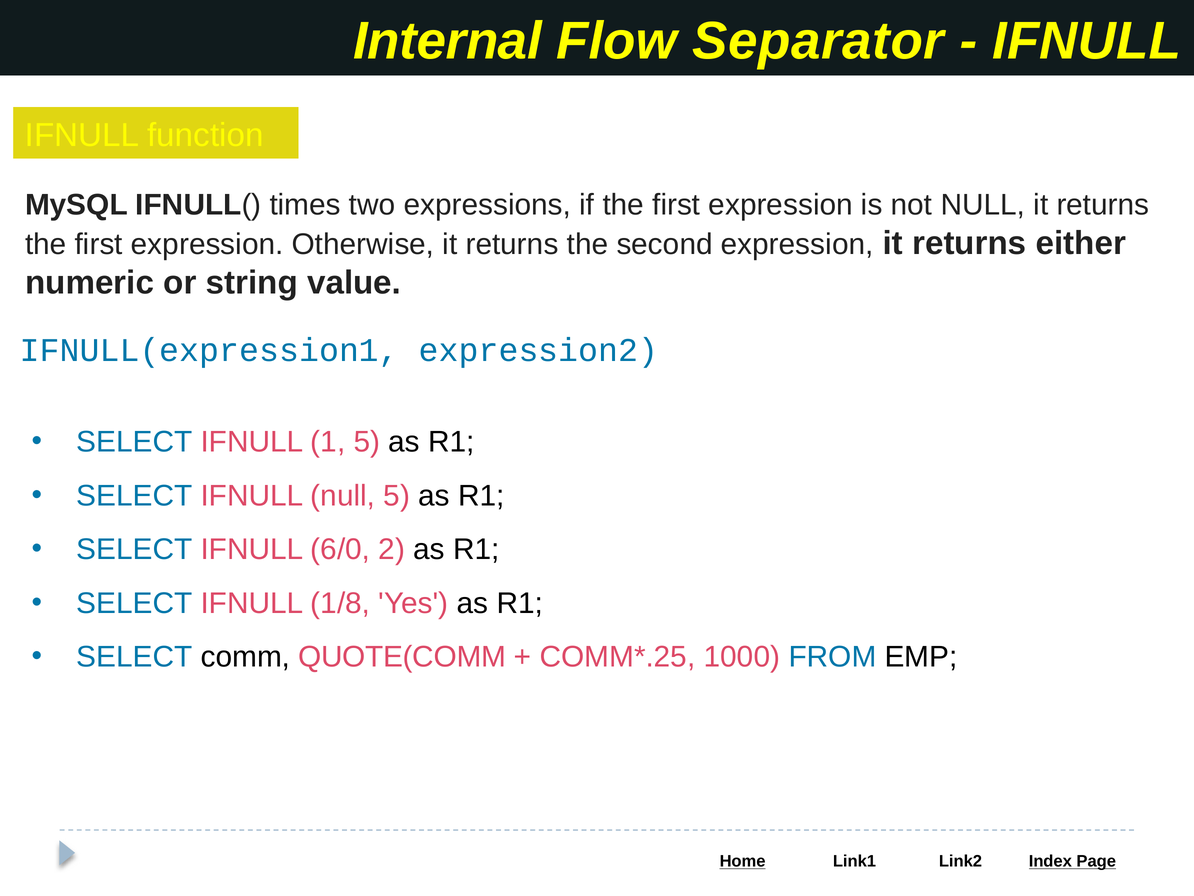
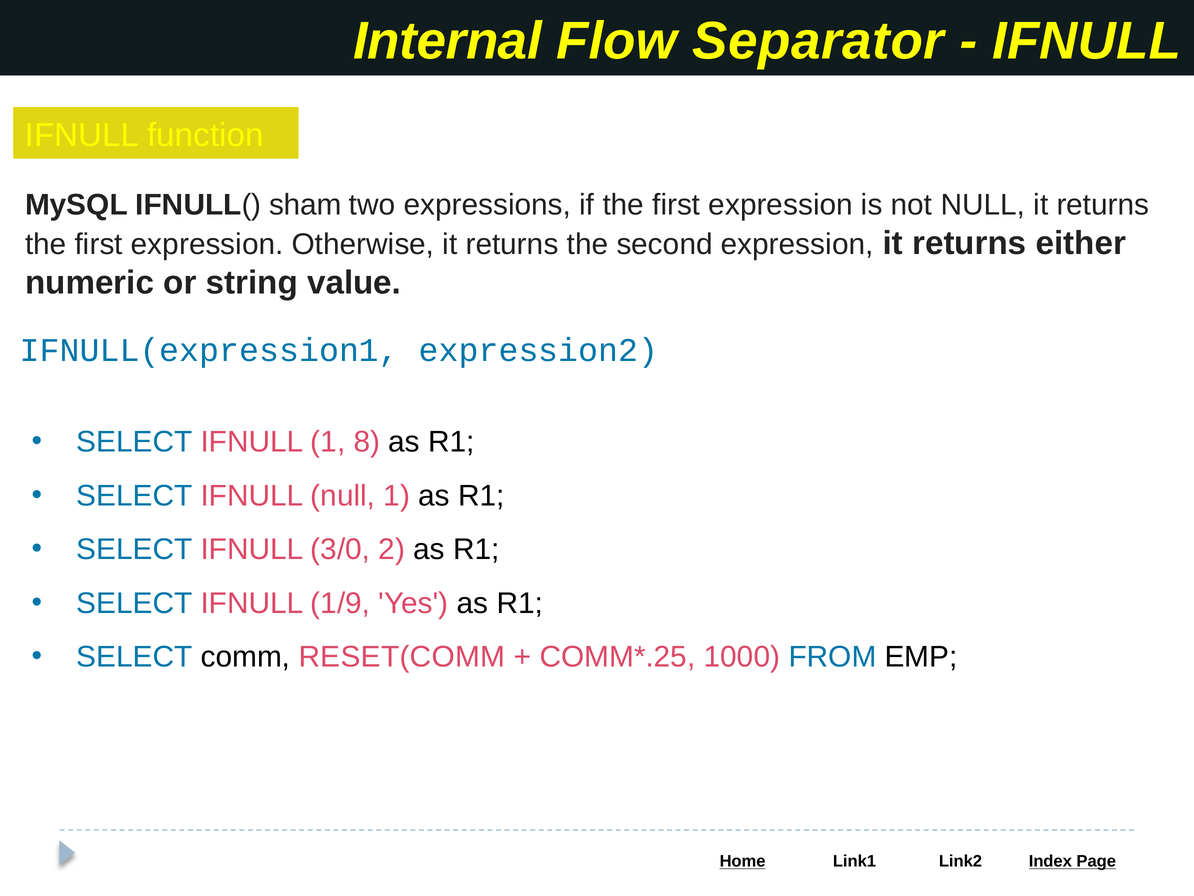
times: times -> sham (305, 205)
1 5: 5 -> 8 (367, 442)
null 5: 5 -> 1 (397, 496)
6/0: 6/0 -> 3/0 (340, 549)
1/8: 1/8 -> 1/9 (340, 603)
QUOTE(COMM: QUOTE(COMM -> RESET(COMM (402, 657)
